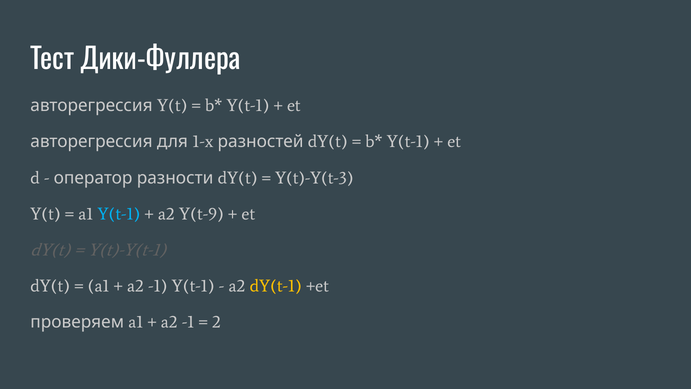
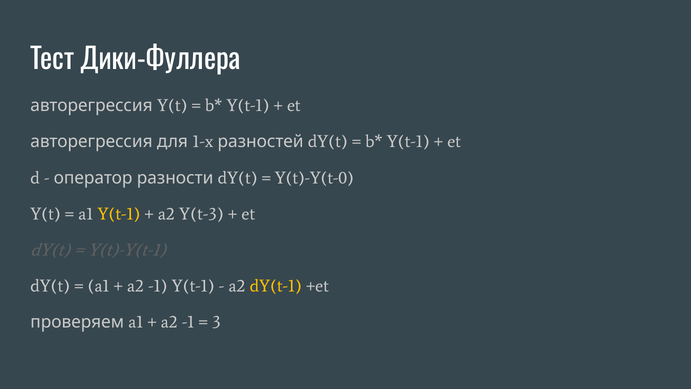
Y(t)-Y(t-3: Y(t)-Y(t-3 -> Y(t)-Y(t-0 (314, 178)
Y(t-1 colour: light blue -> yellow (119, 214)
Y(t-9: Y(t-9 -> Y(t-3 (201, 214)
2: 2 -> 3 (216, 322)
